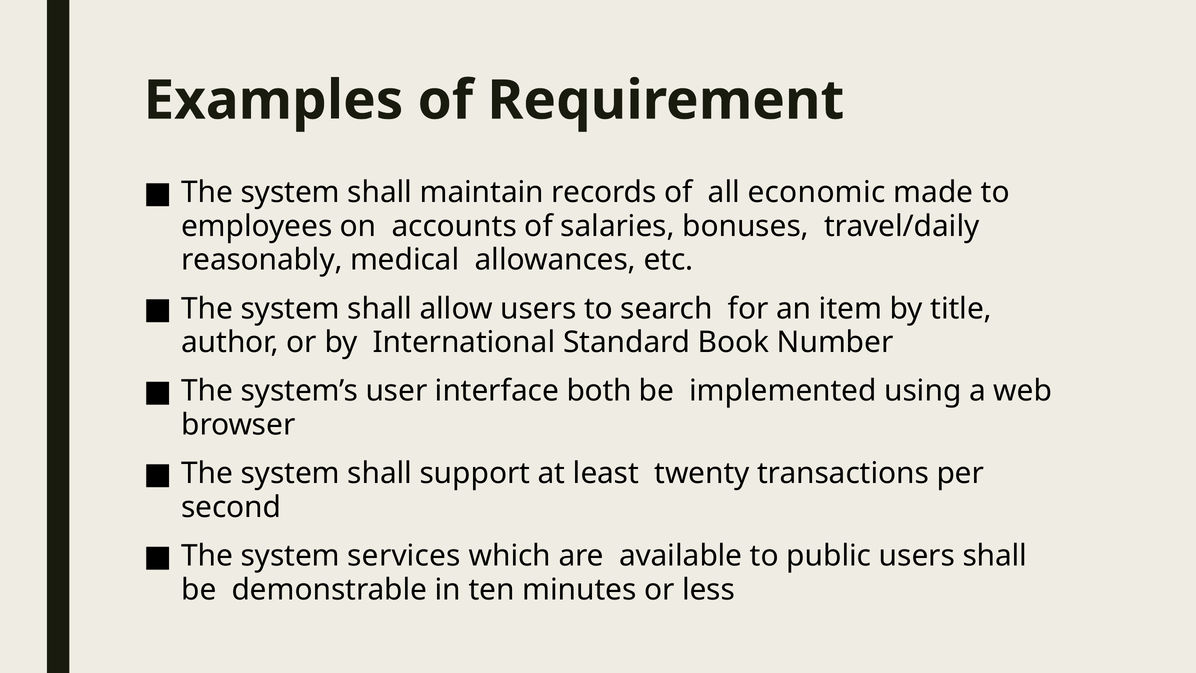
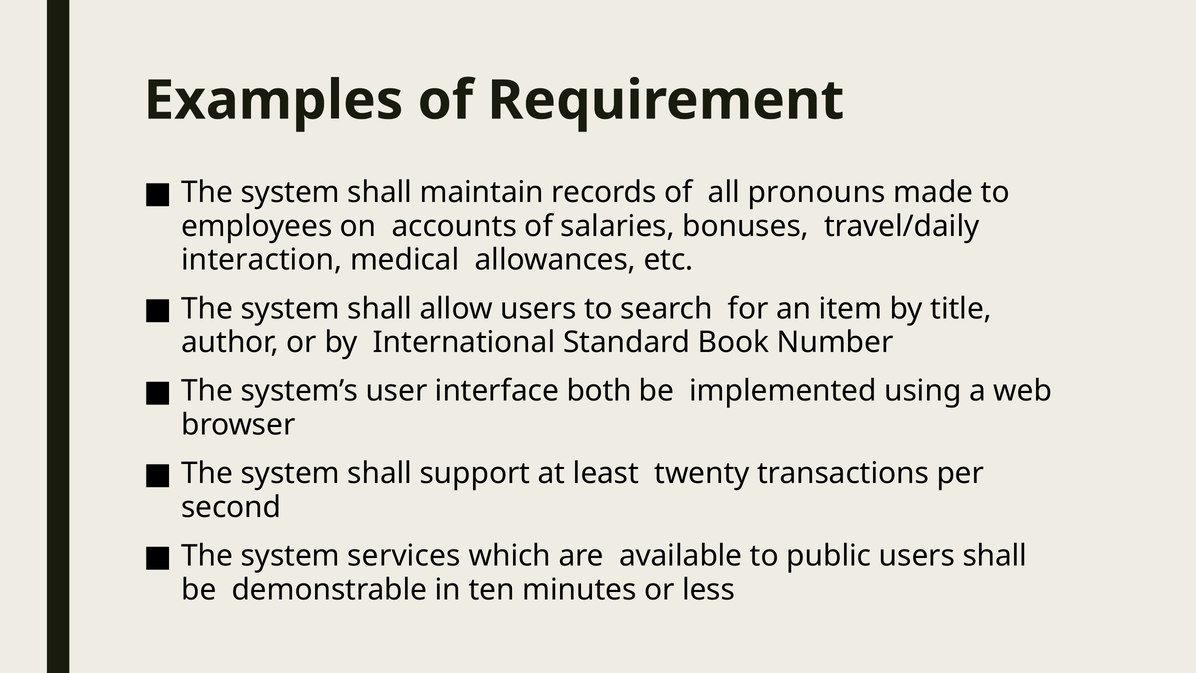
economic: economic -> pronouns (817, 192)
reasonably: reasonably -> interaction (262, 260)
